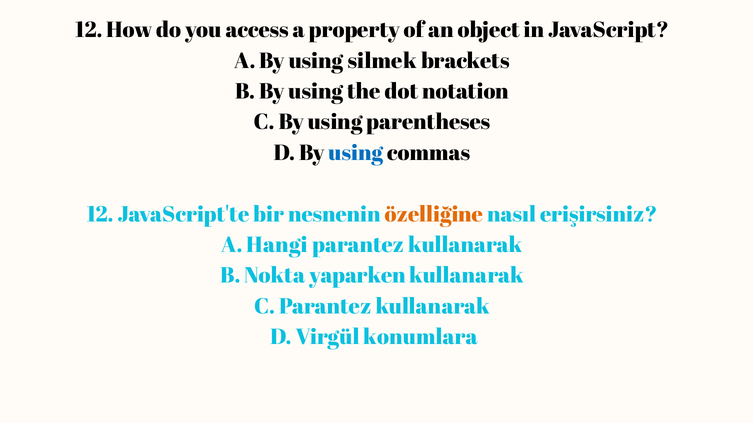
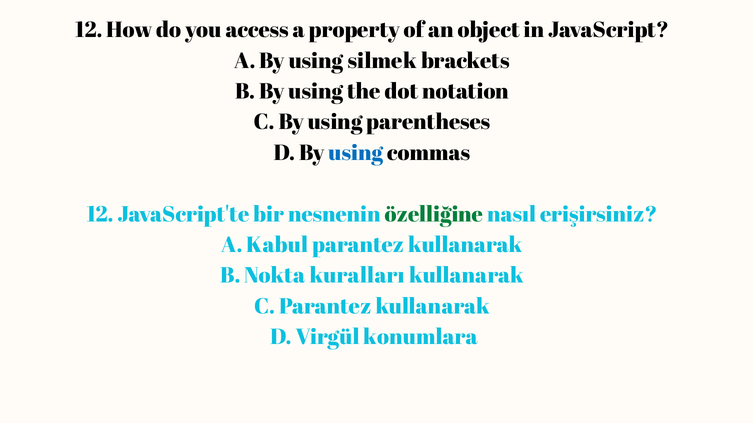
özelliğine colour: orange -> green (434, 215)
Hangi: Hangi -> Kabul (277, 245)
yaparken: yaparken -> kuralları (357, 276)
